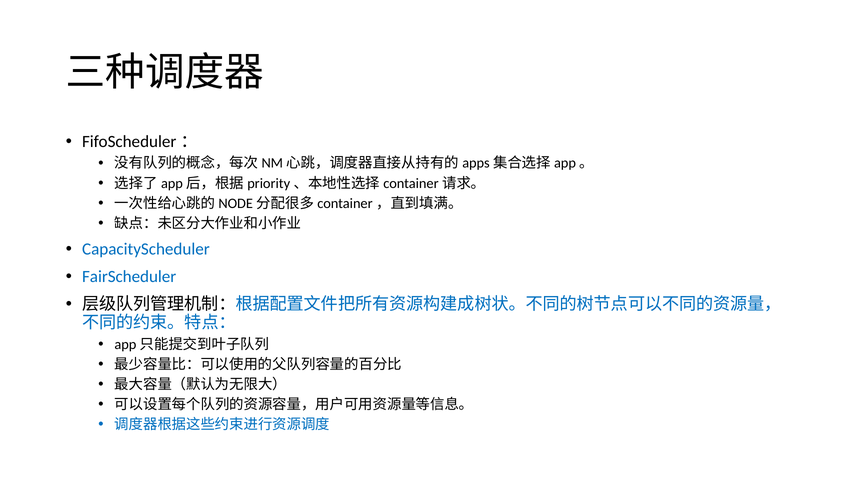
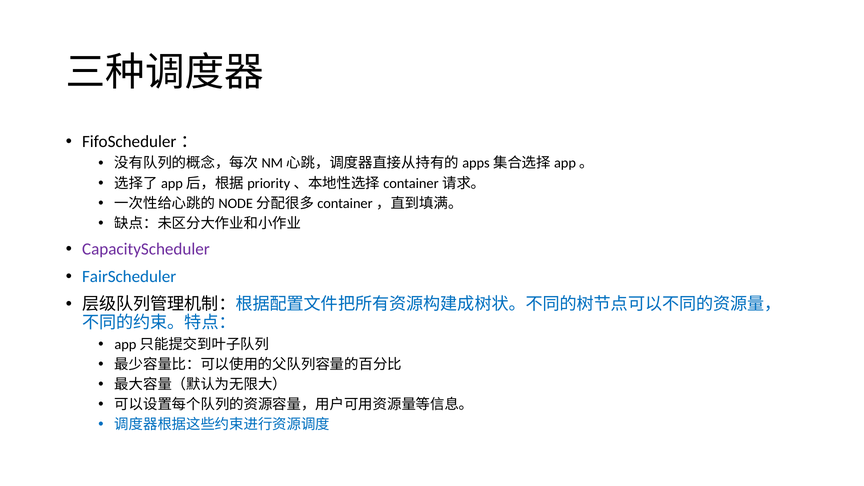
CapacityScheduler colour: blue -> purple (146, 249)
